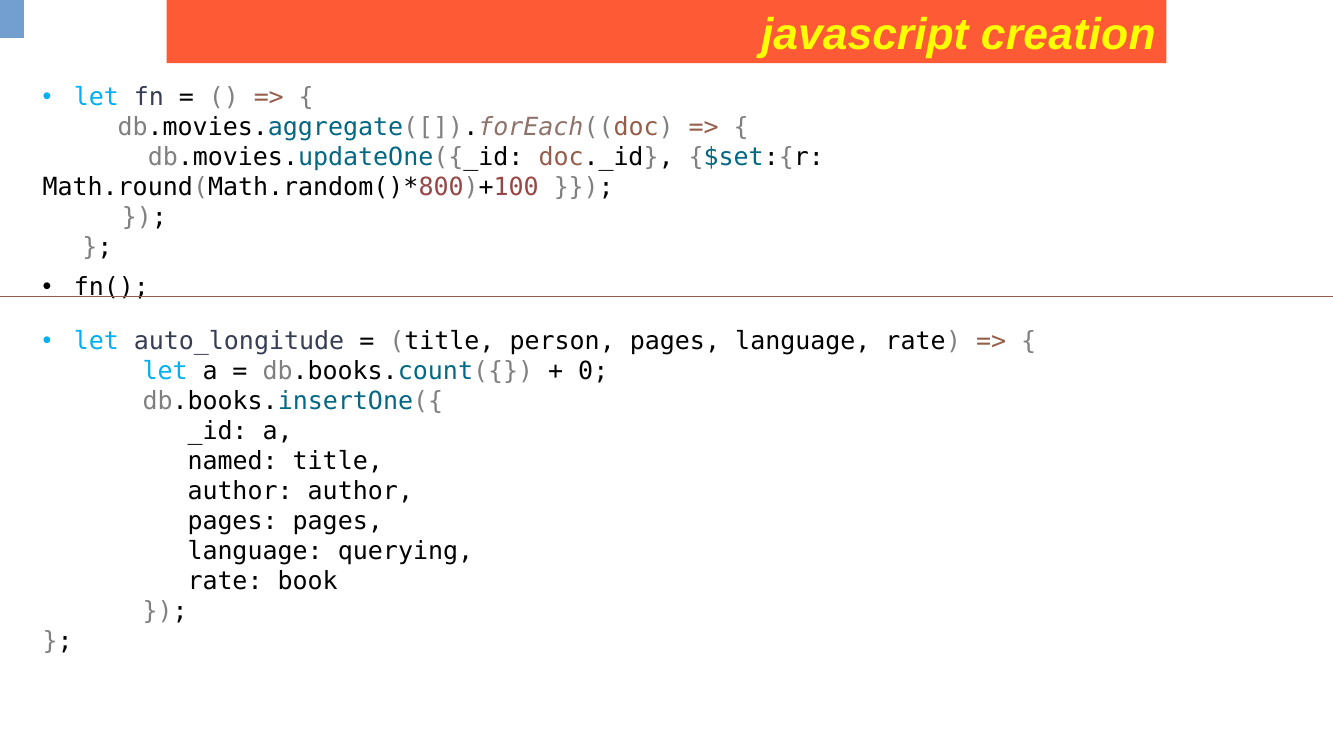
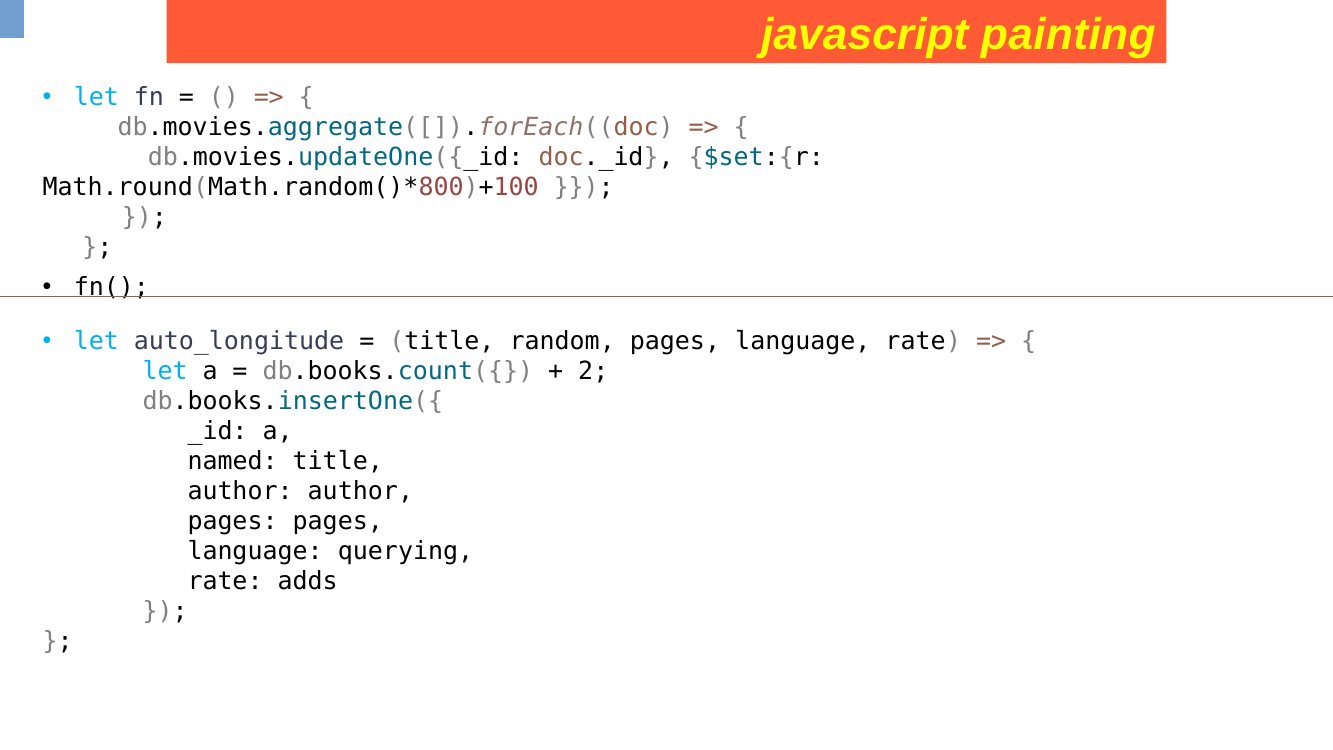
creation: creation -> painting (1068, 35)
person: person -> random (562, 341)
0: 0 -> 2 (593, 371)
book: book -> adds (308, 581)
